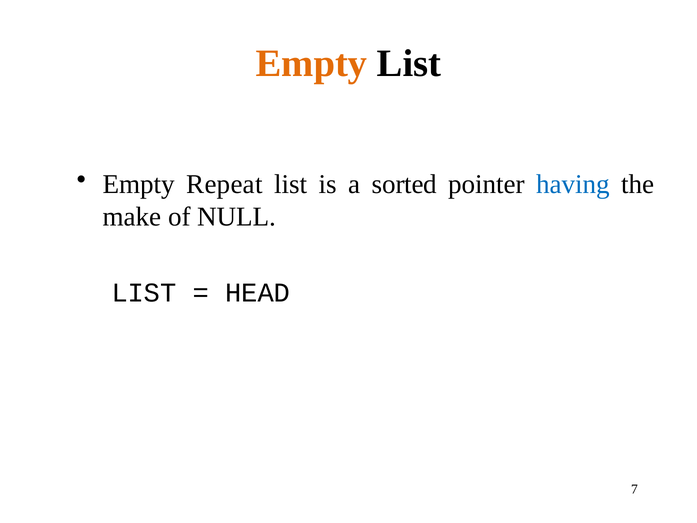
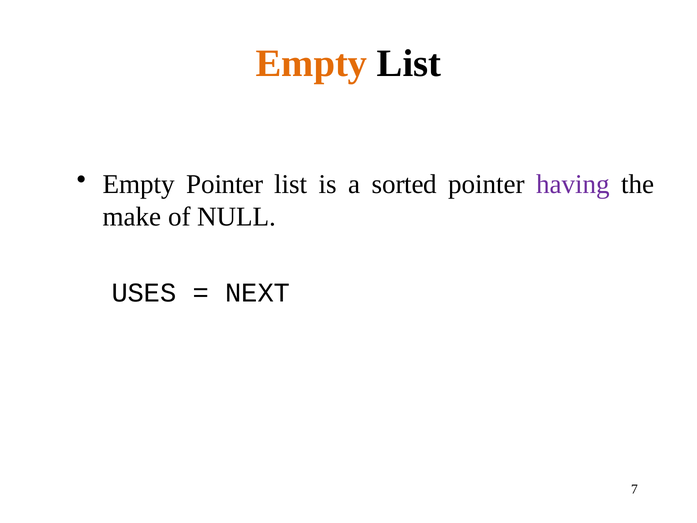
Empty Repeat: Repeat -> Pointer (225, 184)
having colour: blue -> purple (573, 184)
LIST: LIST -> USES (144, 293)
HEAD: HEAD -> NEXT (258, 293)
